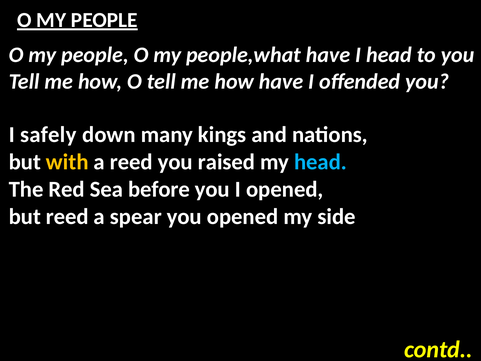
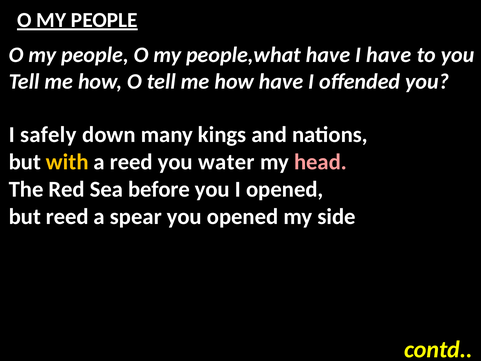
I head: head -> have (389, 55)
raised: raised -> water (226, 162)
head colour: light blue -> pink (321, 162)
